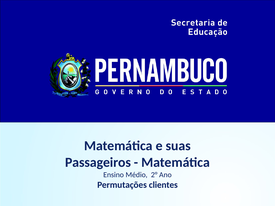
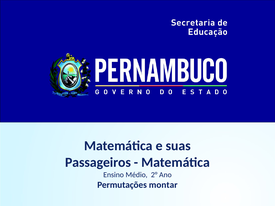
clientes: clientes -> montar (163, 185)
